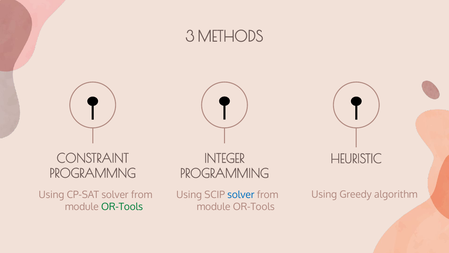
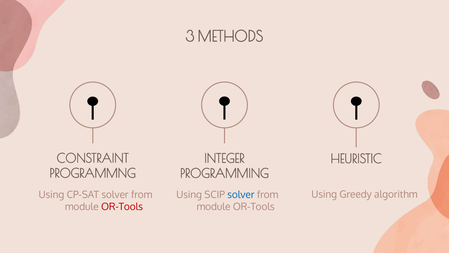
OR-Tools colour: green -> red (122, 207)
